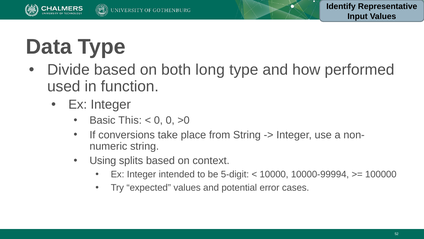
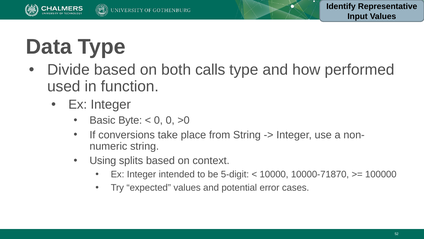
long: long -> calls (210, 70)
This: This -> Byte (130, 120)
10000-99994: 10000-99994 -> 10000-71870 (320, 174)
